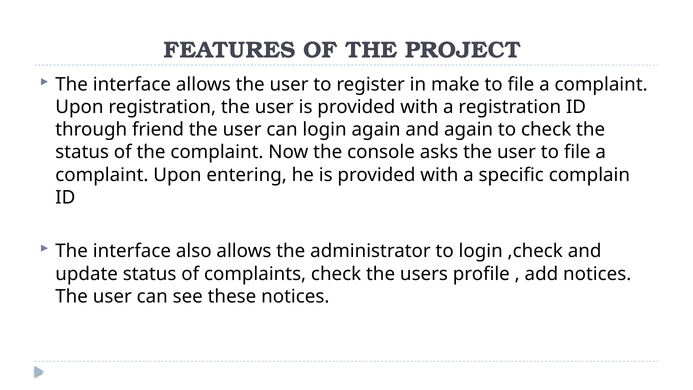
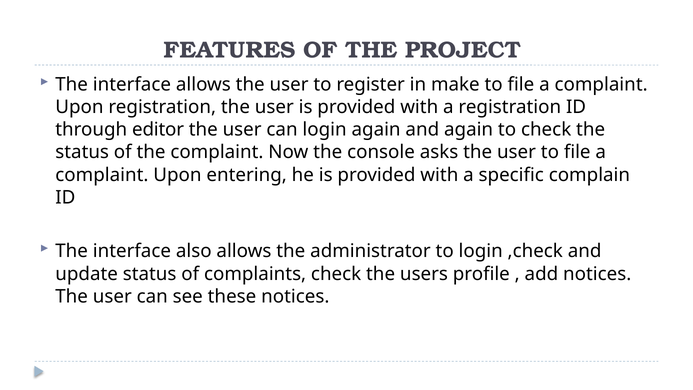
friend: friend -> editor (158, 130)
